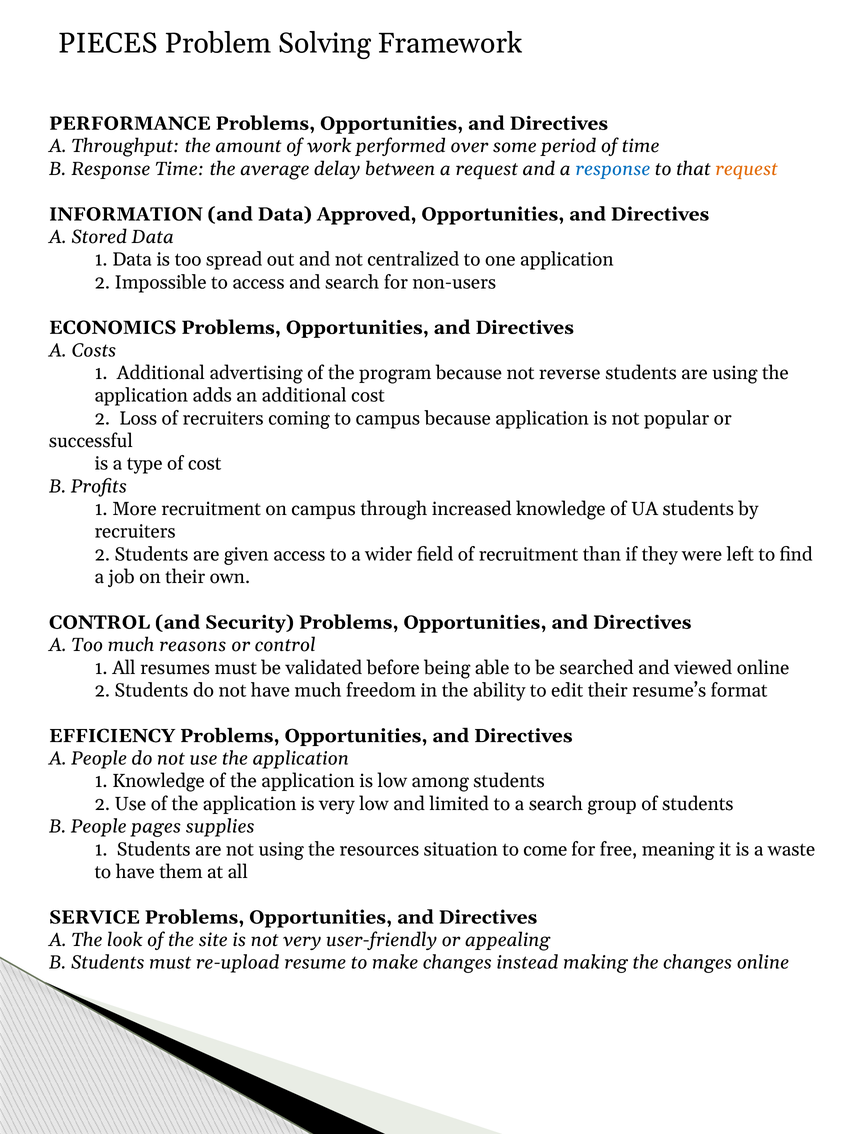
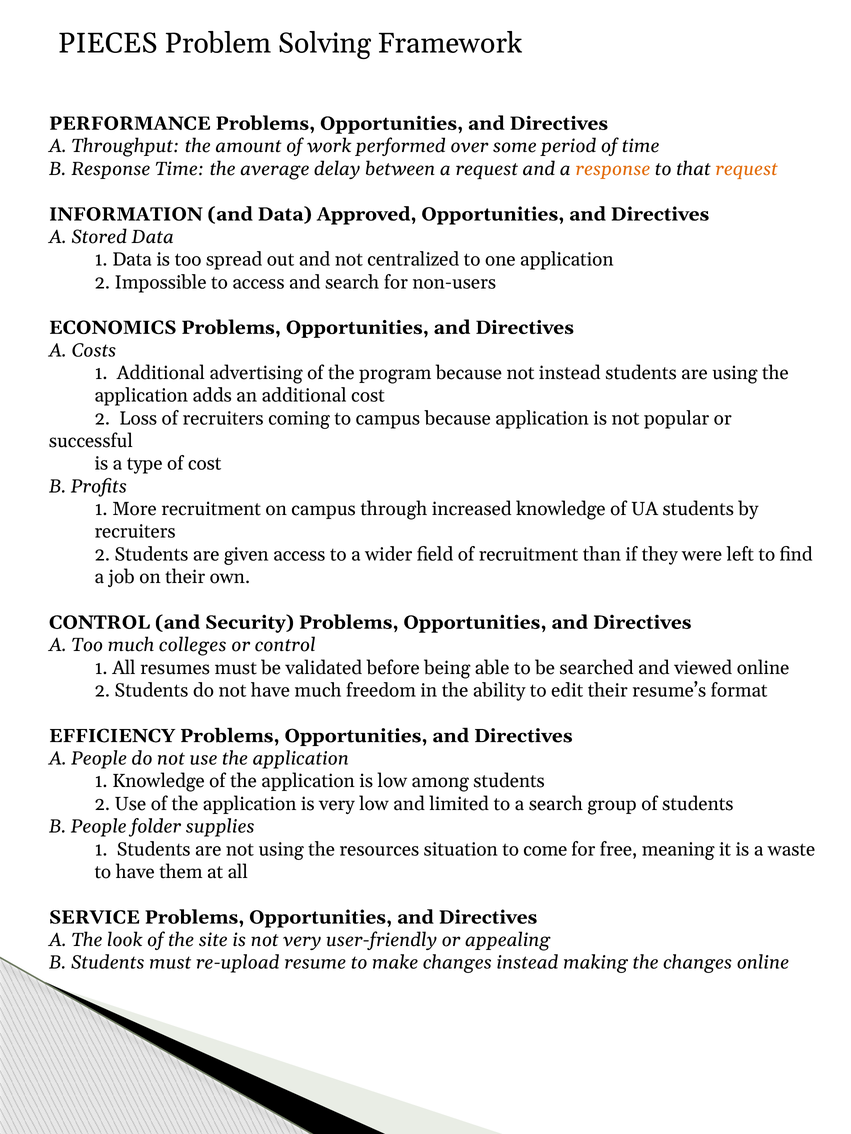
response colour: blue -> orange (613, 169)
not reverse: reverse -> instead (570, 373)
reasons: reasons -> colleges (193, 646)
pages: pages -> folder (156, 827)
